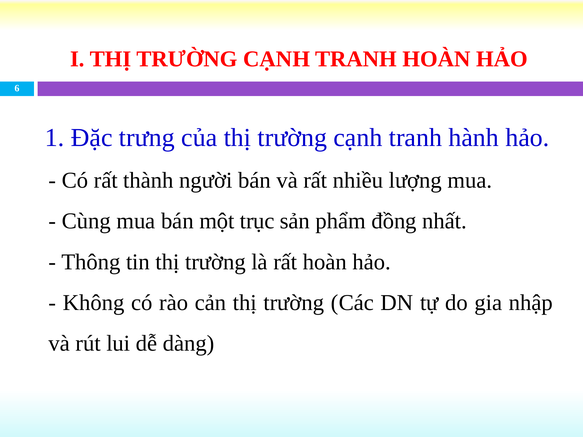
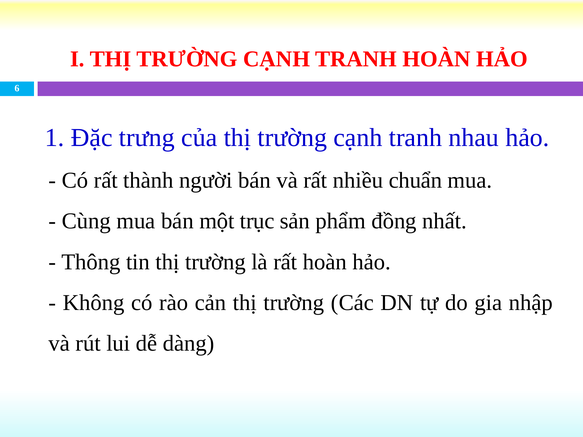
hành: hành -> nhau (474, 138)
lượng: lượng -> chuẩn (415, 180)
